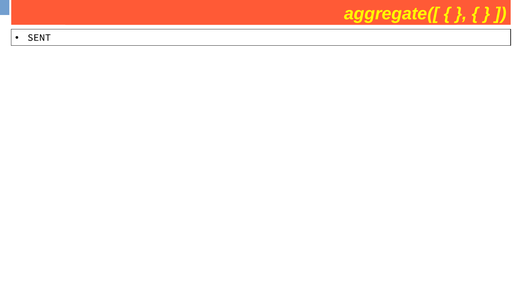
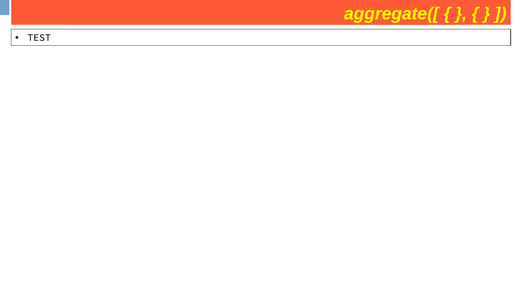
SENT: SENT -> TEST (39, 38)
